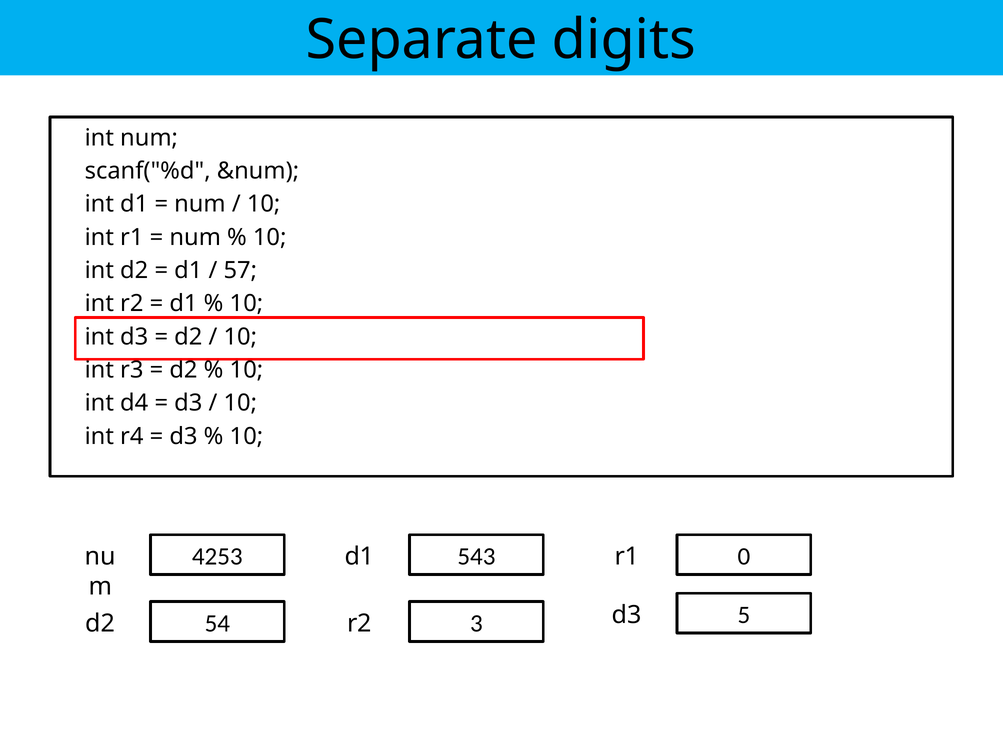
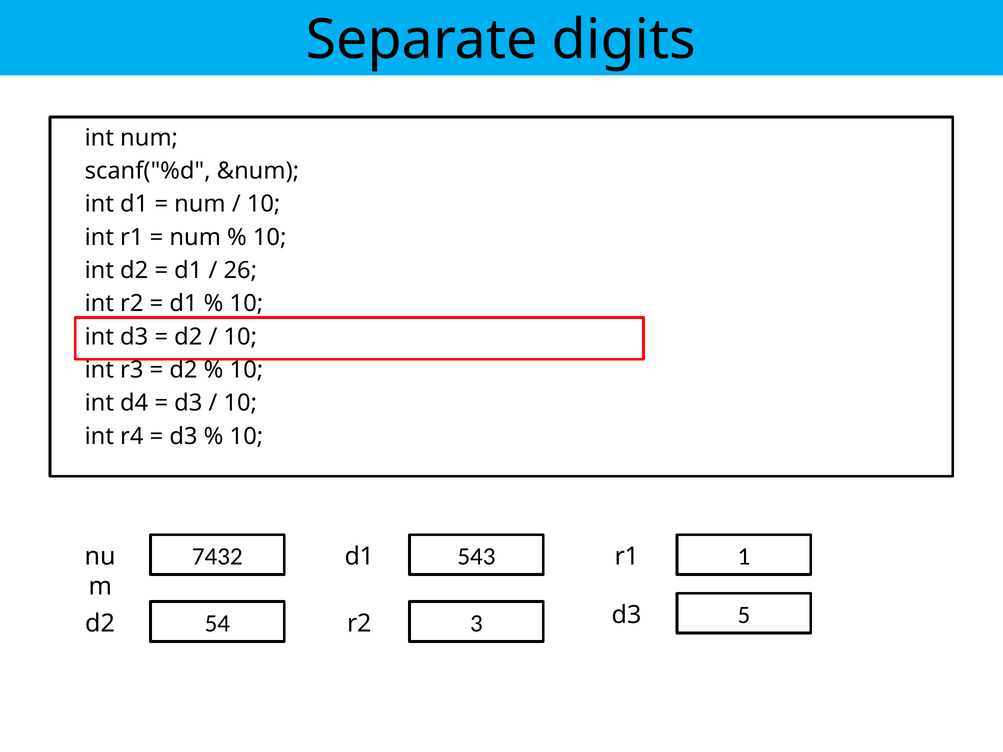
57: 57 -> 26 (240, 271)
4253: 4253 -> 7432 (217, 557)
0: 0 -> 1 (744, 557)
